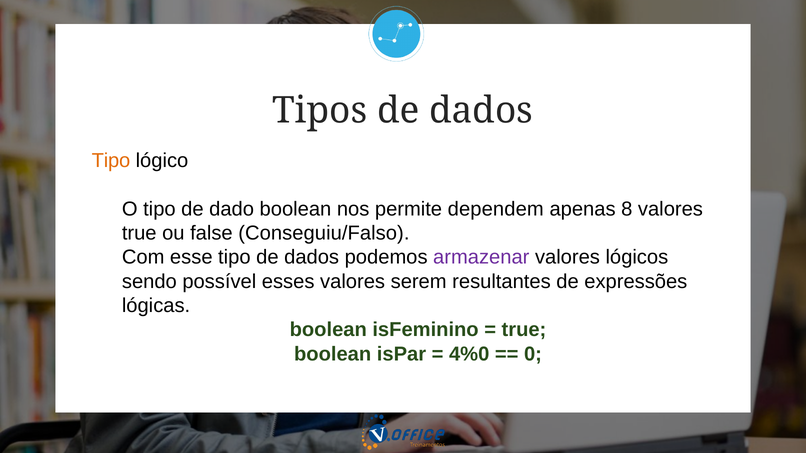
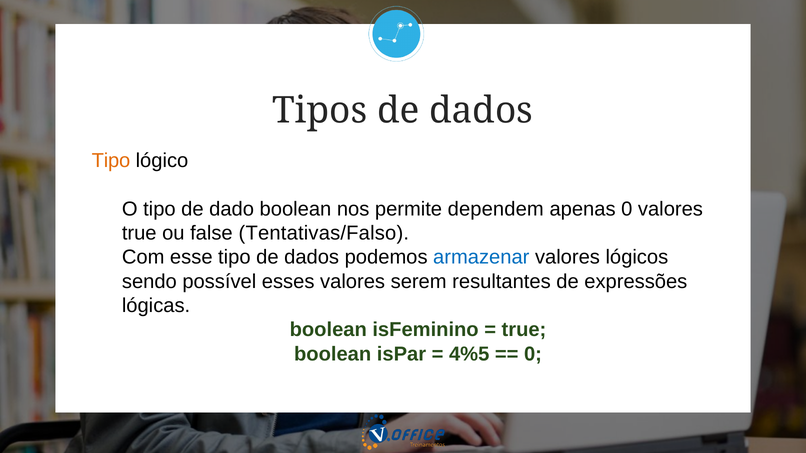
apenas 8: 8 -> 0 (627, 209)
Conseguiu/Falso: Conseguiu/Falso -> Tentativas/Falso (324, 233)
armazenar colour: purple -> blue (481, 257)
4%0: 4%0 -> 4%5 (469, 354)
